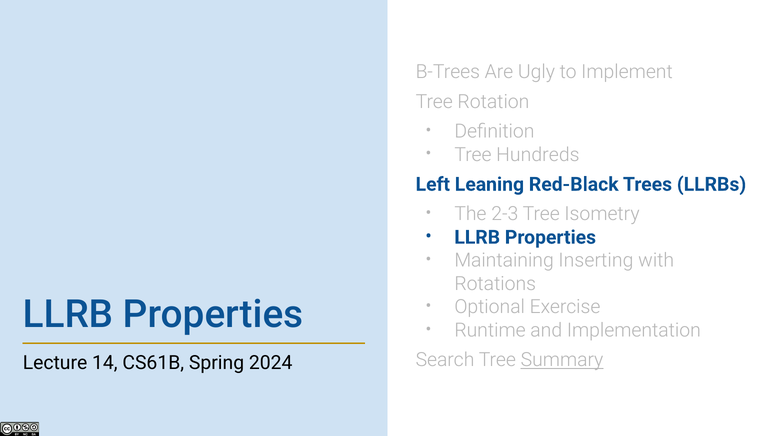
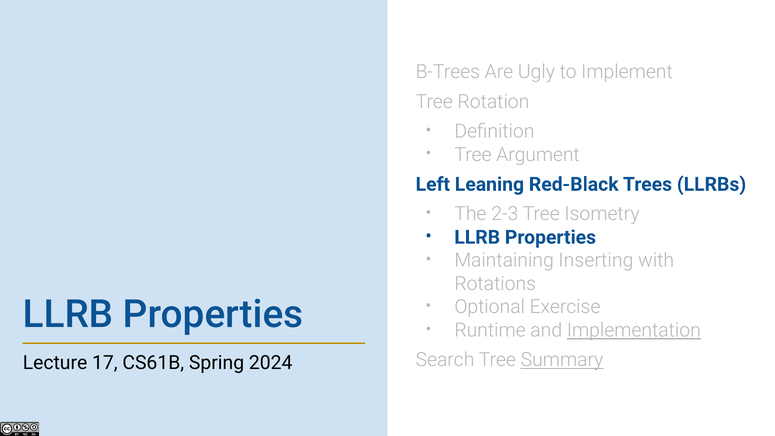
Hundreds: Hundreds -> Argument (538, 155)
Implementation underline: none -> present (634, 330)
14: 14 -> 17 (105, 363)
